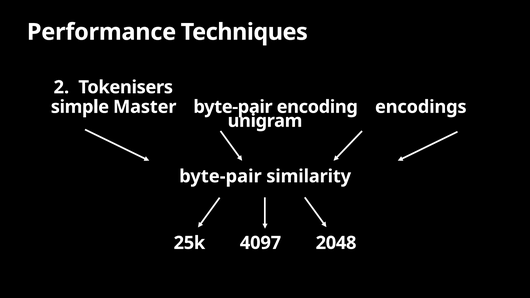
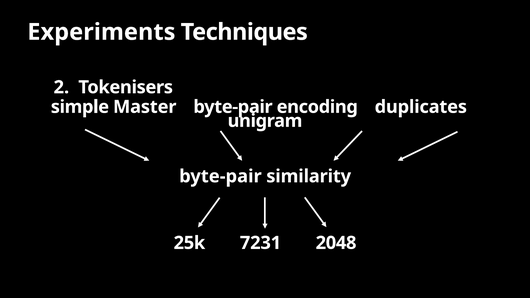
Performance: Performance -> Experiments (101, 32)
encodings: encodings -> duplicates (421, 107)
4097: 4097 -> 7231 (260, 243)
